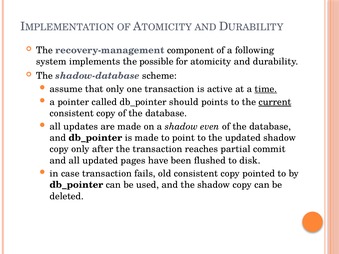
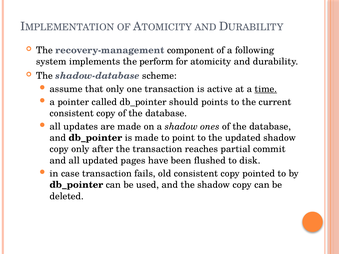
possible: possible -> perform (156, 62)
current underline: present -> none (275, 102)
even: even -> ones (210, 127)
